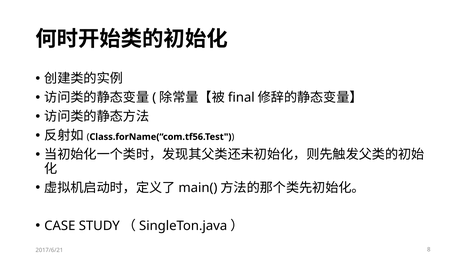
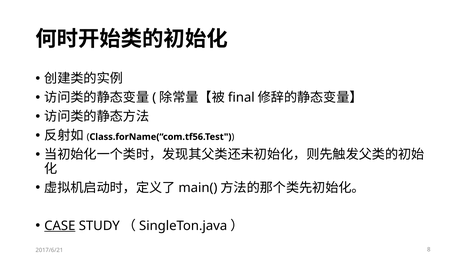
CASE underline: none -> present (60, 226)
